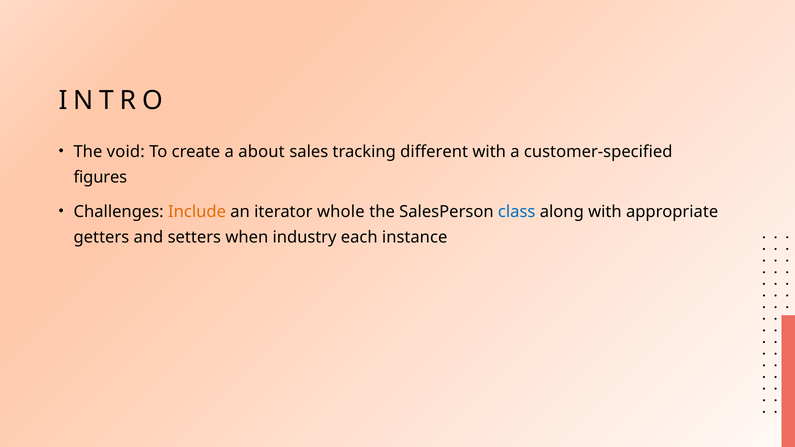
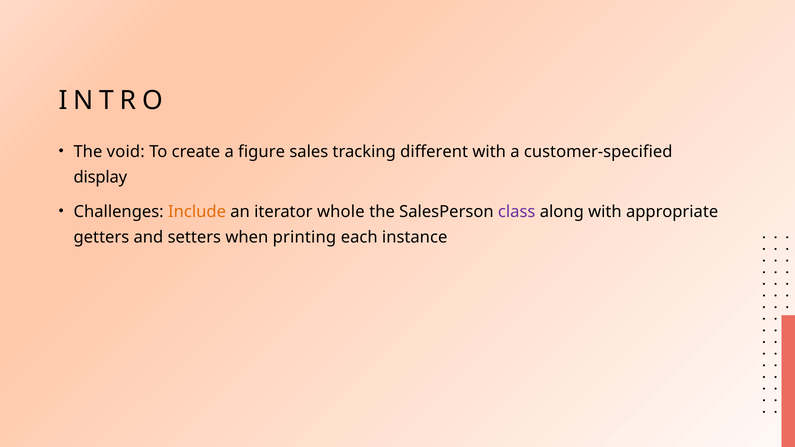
about: about -> figure (262, 152)
figures: figures -> display (100, 178)
class colour: blue -> purple (517, 212)
industry: industry -> printing (304, 238)
